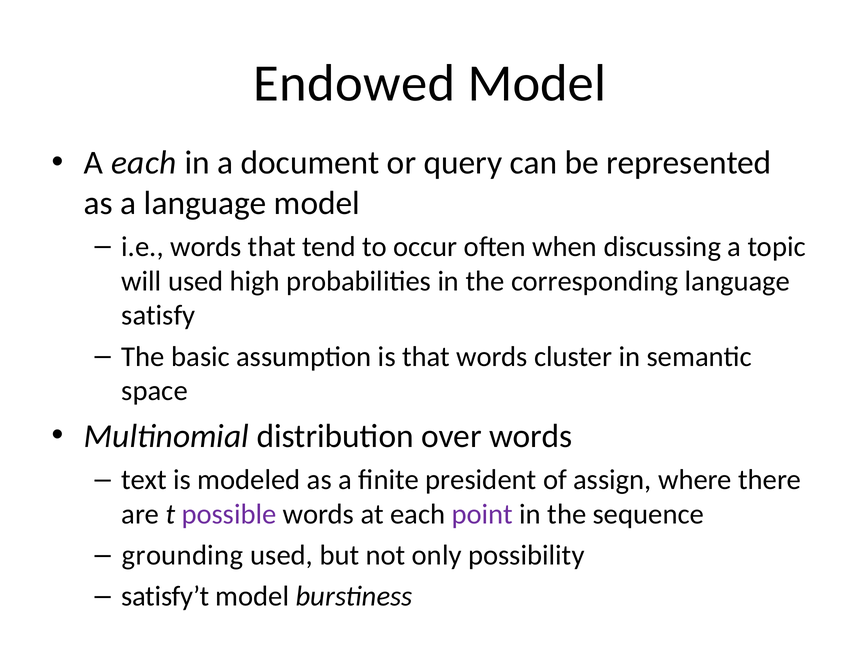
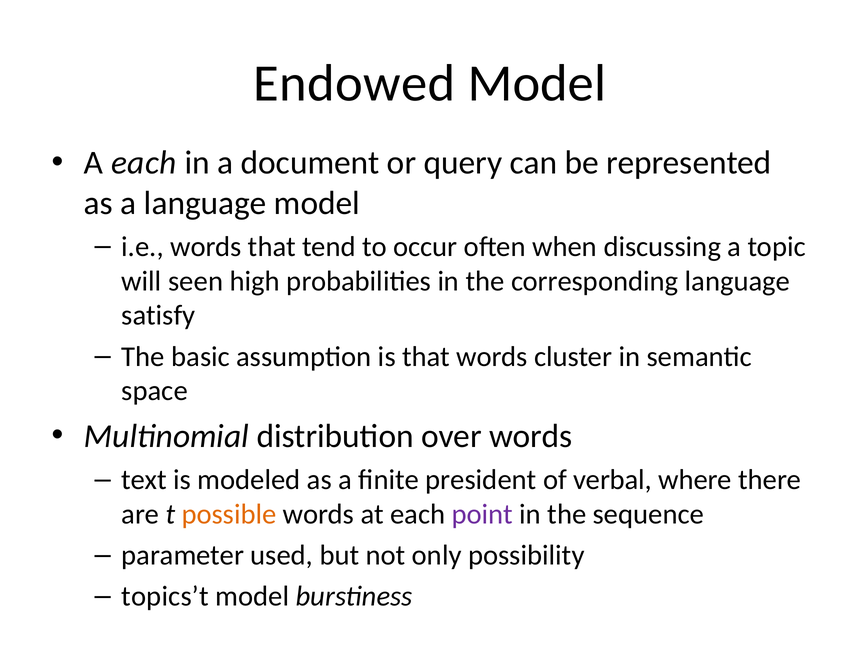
will used: used -> seen (196, 281)
assign: assign -> verbal (613, 480)
possible colour: purple -> orange (229, 514)
grounding: grounding -> parameter (183, 555)
satisfy’t: satisfy’t -> topics’t (165, 597)
